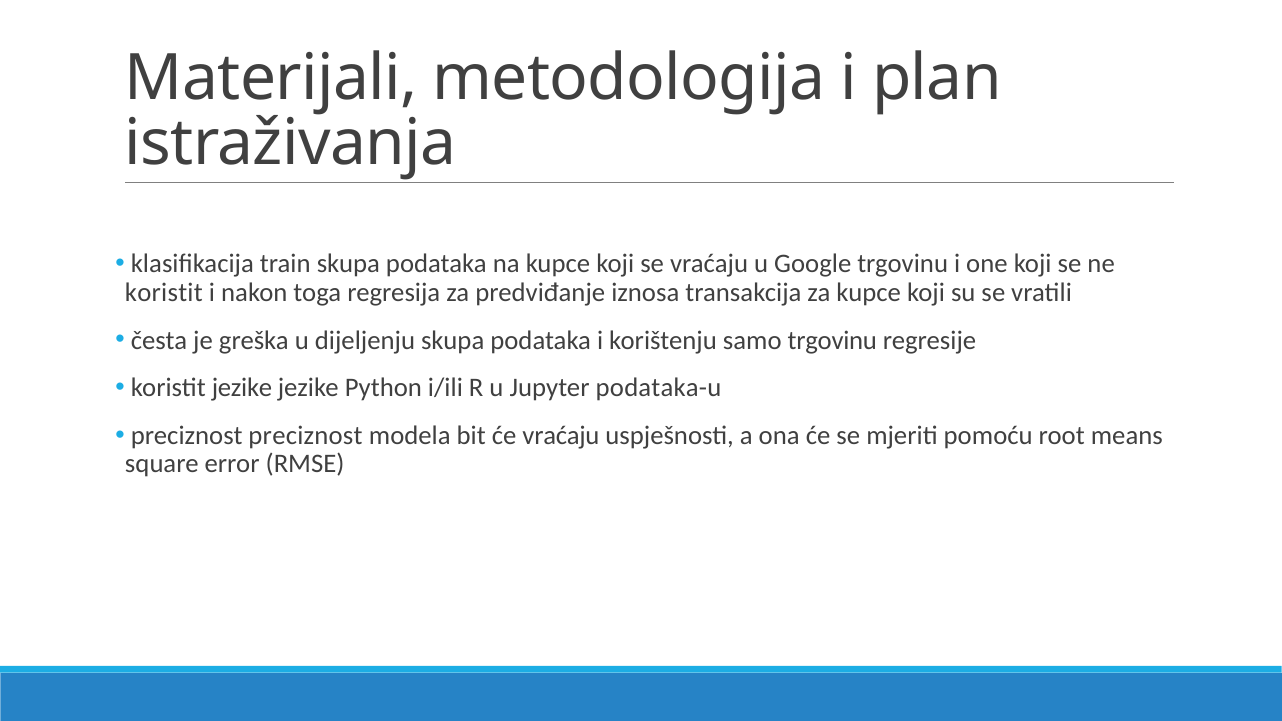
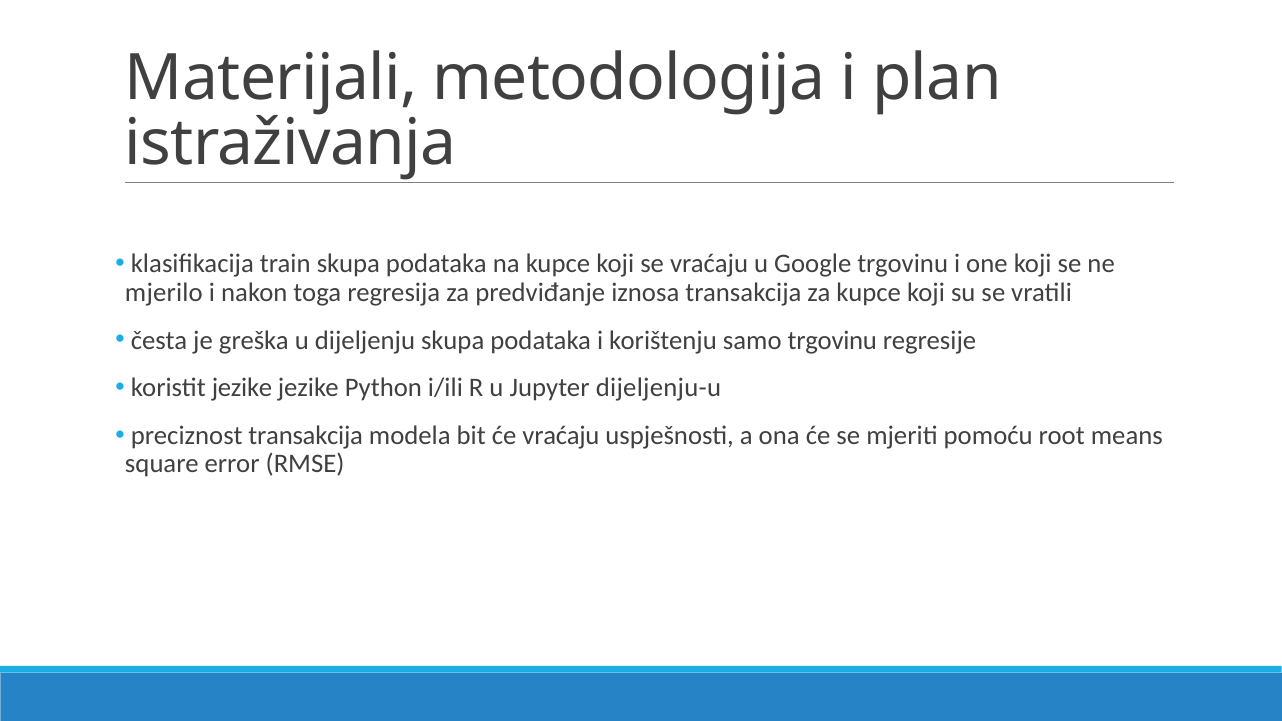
koristit: koristit -> mjerilo (164, 293)
podataka-u: podataka-u -> dijeljenju-u (658, 388)
preciznost preciznost: preciznost -> transakcija (306, 435)
